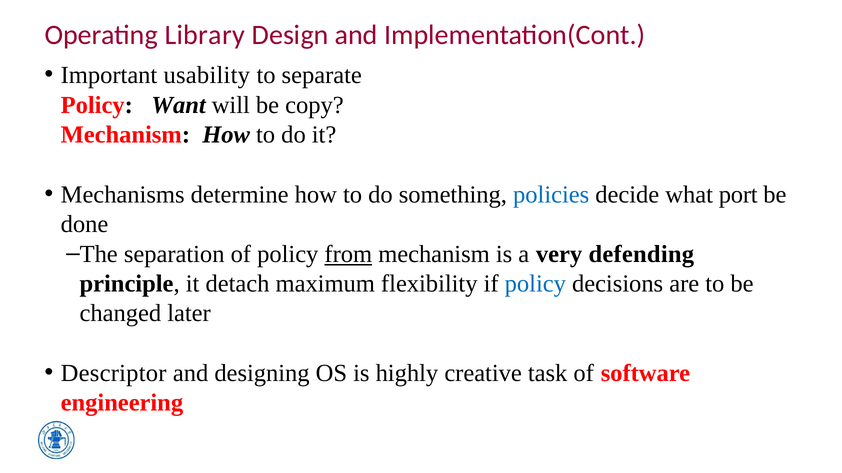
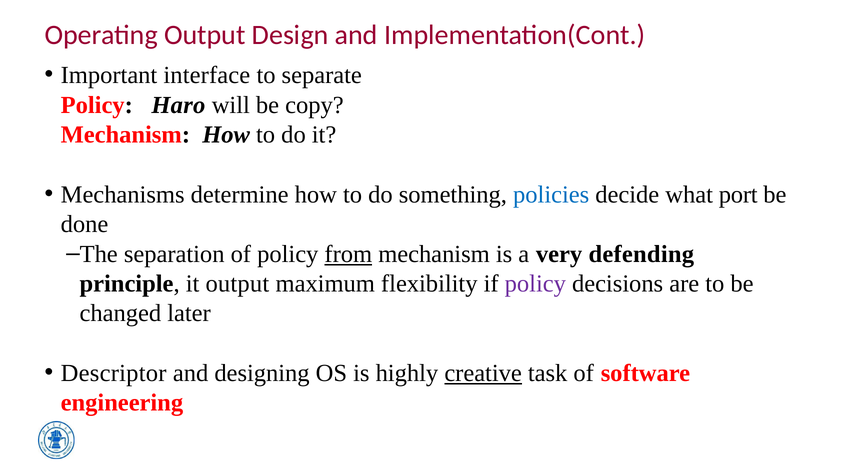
Operating Library: Library -> Output (205, 35)
usability: usability -> interface (207, 75)
Want: Want -> Haro (178, 105)
it detach: detach -> output (237, 284)
policy colour: blue -> purple (535, 284)
creative underline: none -> present (483, 374)
